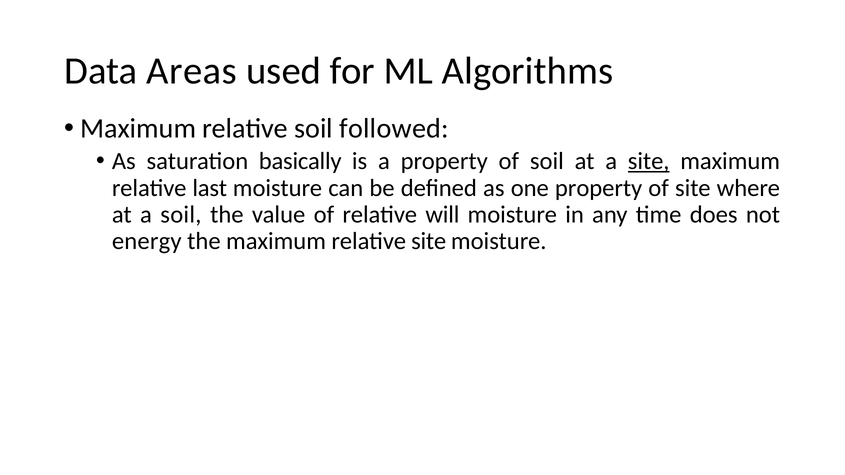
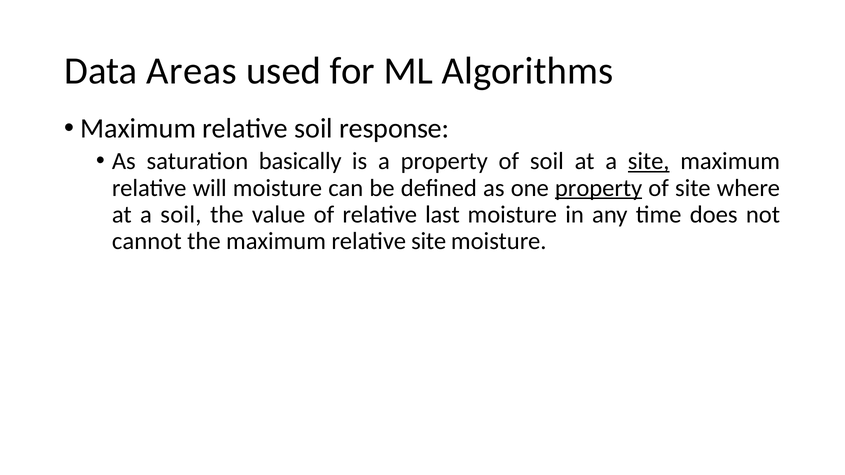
followed: followed -> response (394, 128)
last: last -> will (210, 188)
property underline: none -> present (599, 188)
will: will -> last (442, 215)
energy: energy -> cannot (147, 241)
